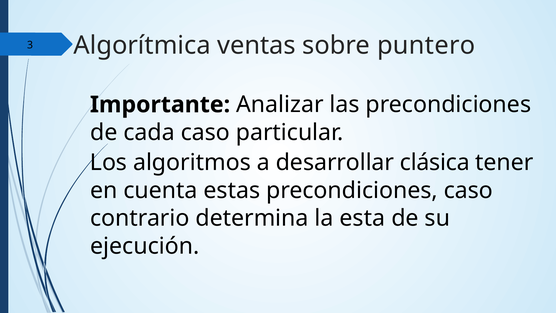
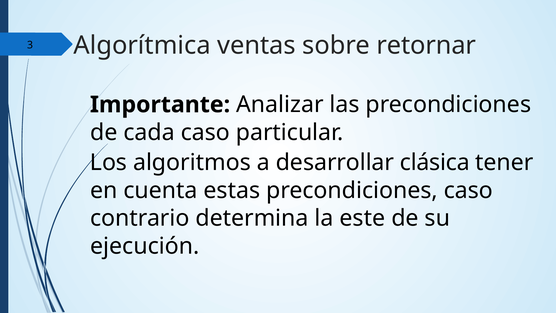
puntero: puntero -> retornar (426, 45)
esta: esta -> este (362, 218)
